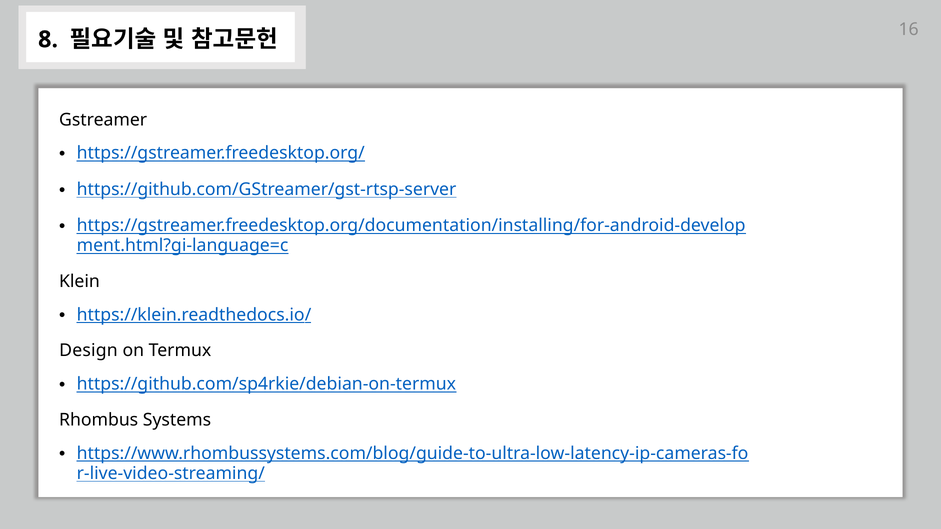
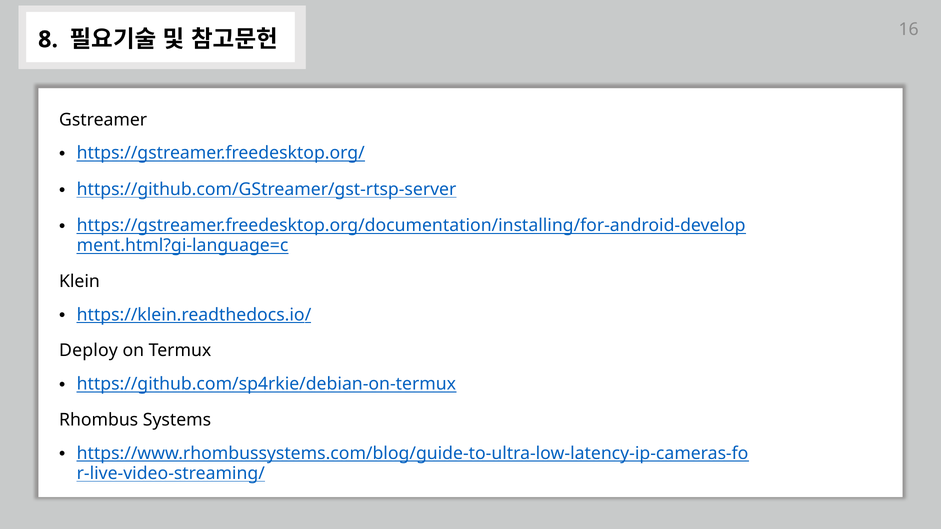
Design: Design -> Deploy (88, 351)
